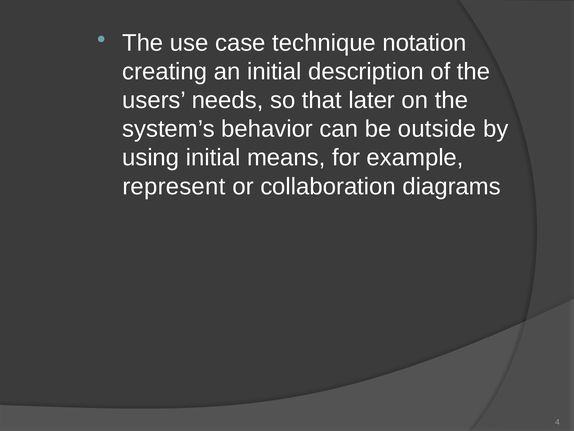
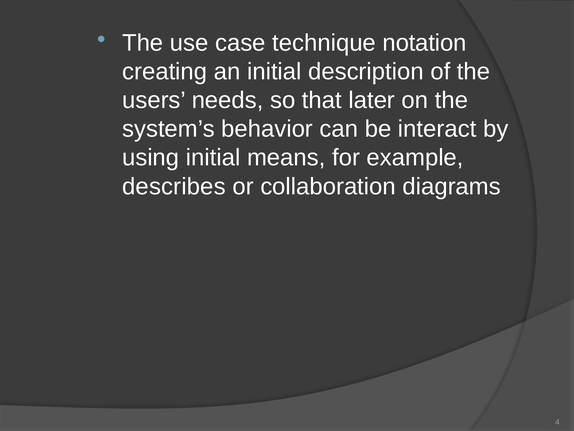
outside: outside -> interact (437, 129)
represent: represent -> describes (174, 186)
